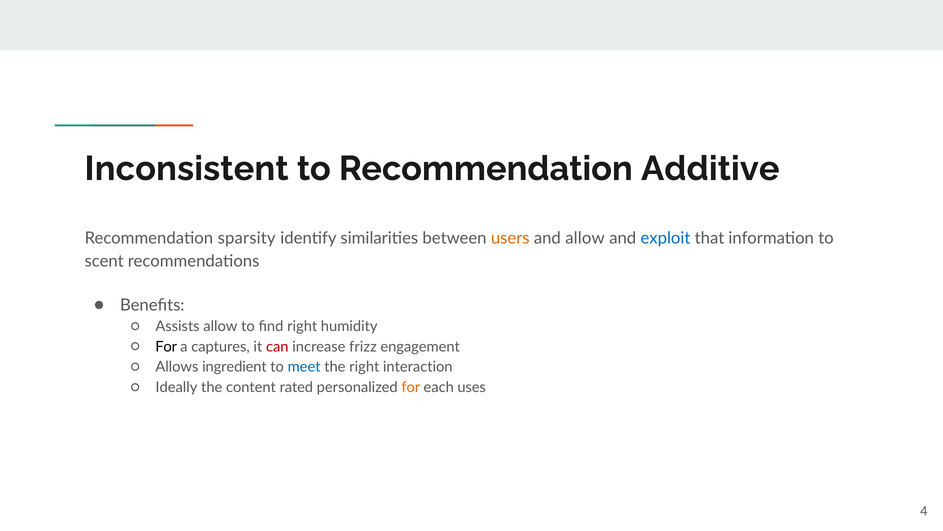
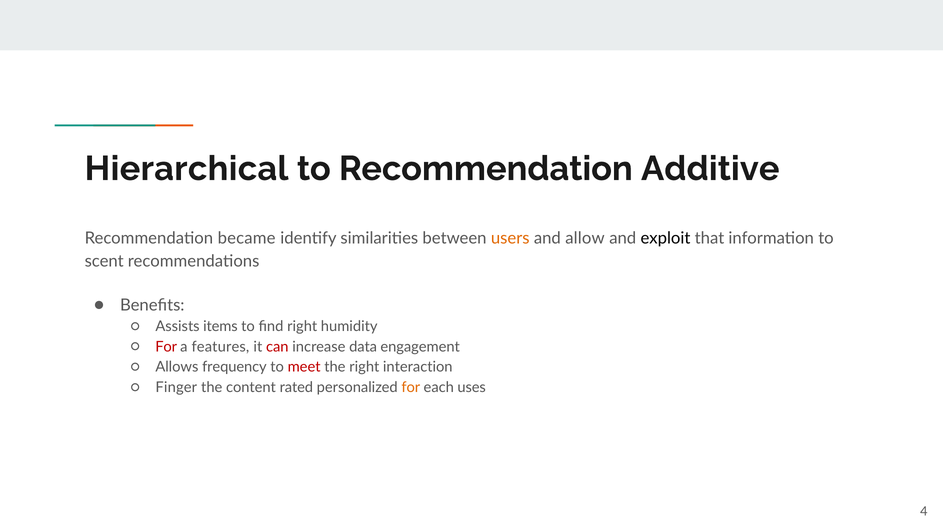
Inconsistent: Inconsistent -> Hierarchical (187, 168)
sparsity: sparsity -> became (247, 238)
exploit colour: blue -> black (665, 238)
Assists allow: allow -> items (220, 326)
For colour: black -> red (166, 346)
captures: captures -> features (220, 346)
frizz: frizz -> data (363, 346)
ingredient: ingredient -> frequency (234, 367)
meet colour: blue -> red (304, 367)
Ideally: Ideally -> Finger (176, 387)
